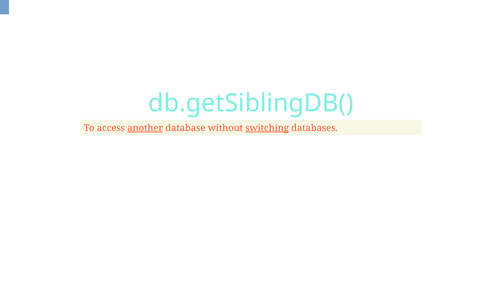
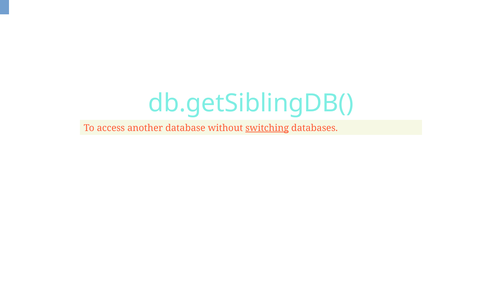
another underline: present -> none (145, 128)
